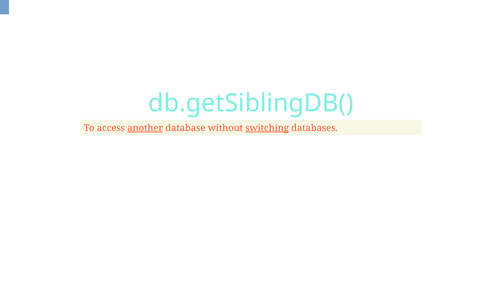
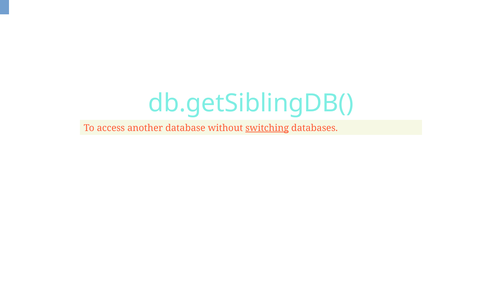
another underline: present -> none (145, 128)
